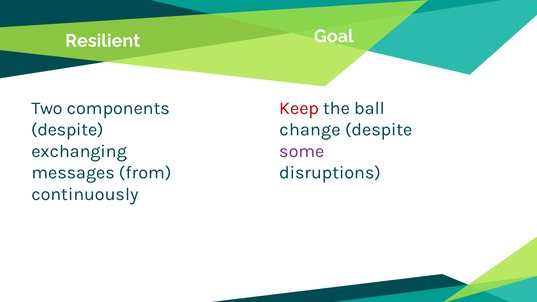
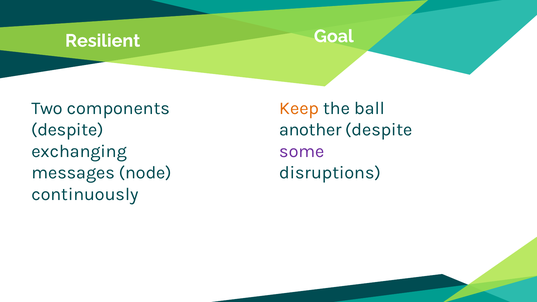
Keep colour: red -> orange (299, 108)
change: change -> another (310, 130)
from: from -> node (145, 173)
